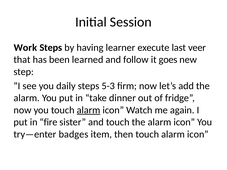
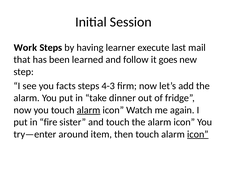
veer: veer -> mail (197, 48)
daily: daily -> facts (66, 86)
5-3: 5-3 -> 4-3 (108, 86)
badges: badges -> around (74, 134)
icon underline: none -> present (198, 134)
